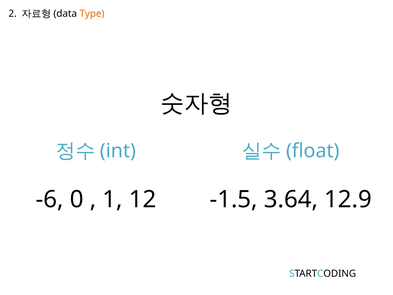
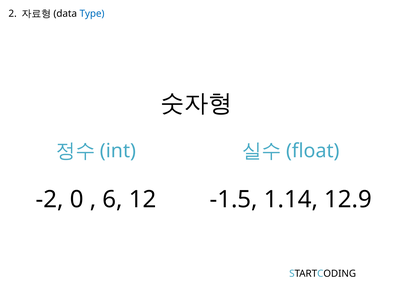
Type colour: orange -> blue (92, 14)
-6: -6 -> -2 (50, 199)
1: 1 -> 6 (112, 199)
3.64: 3.64 -> 1.14 (291, 199)
